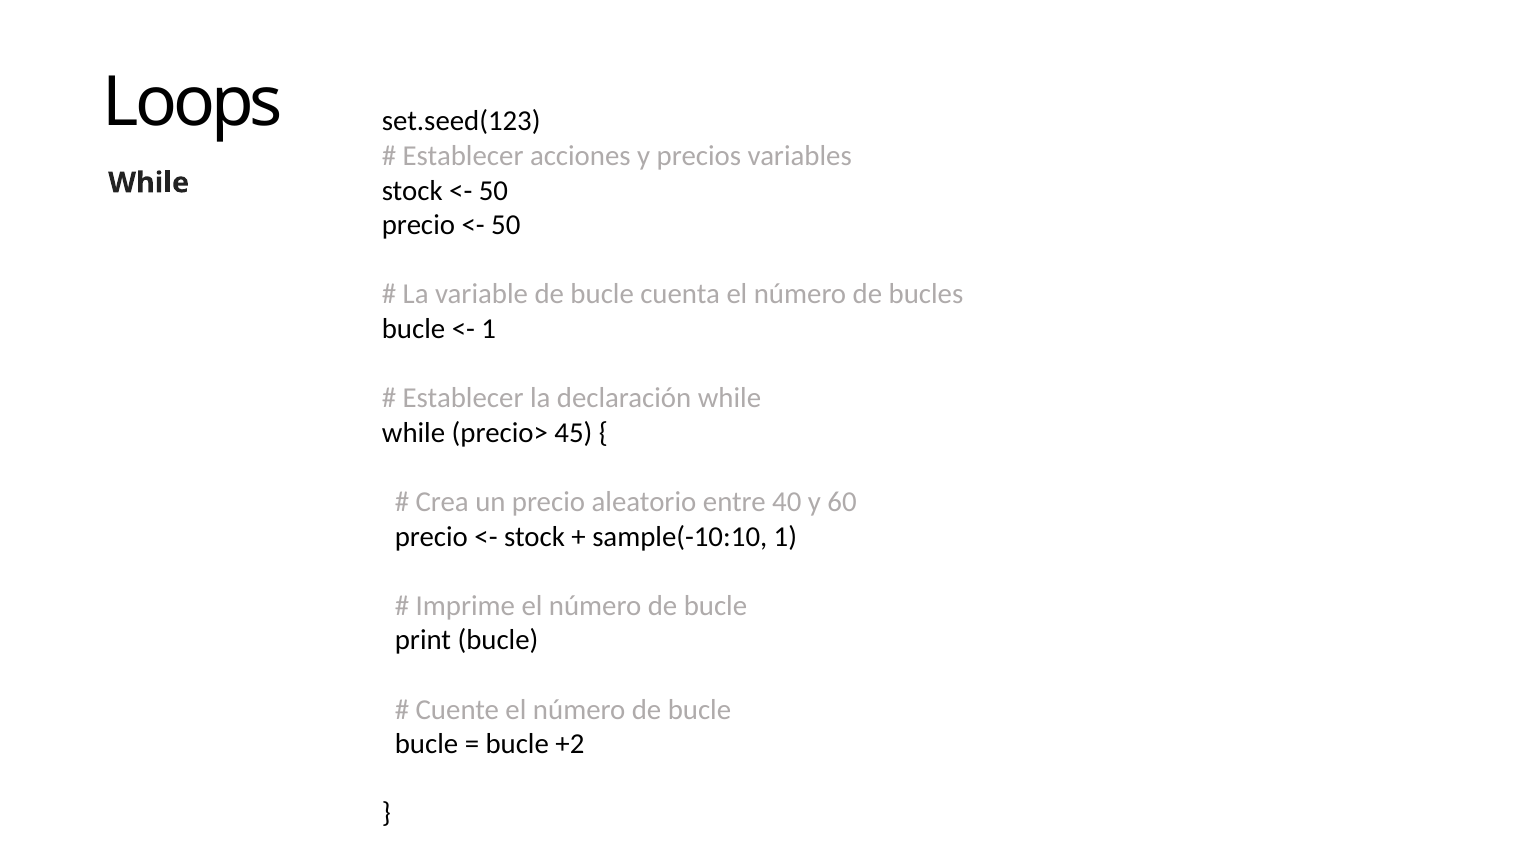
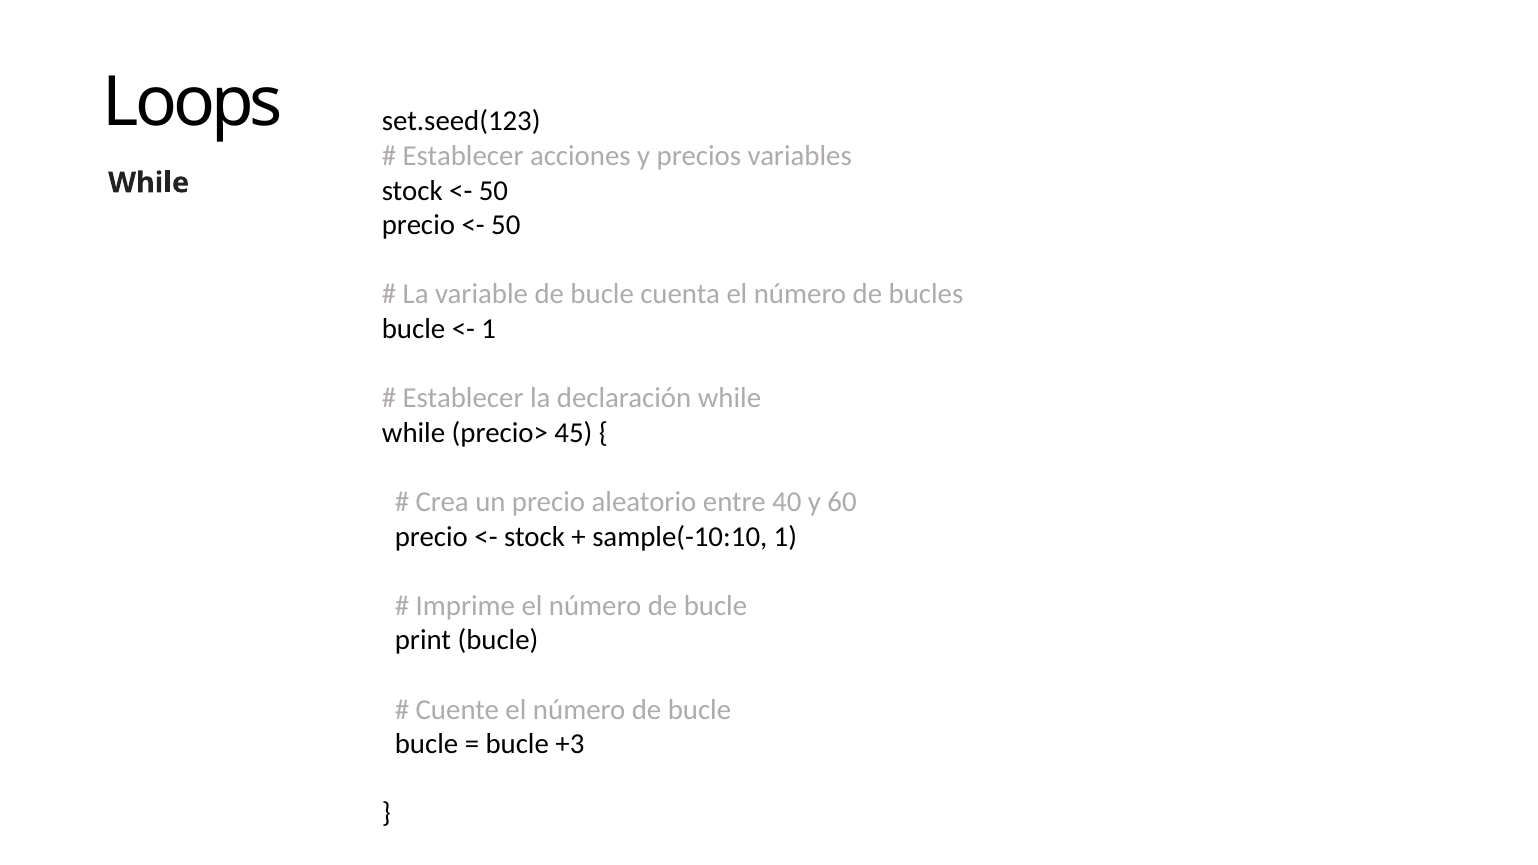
+2: +2 -> +3 (570, 744)
